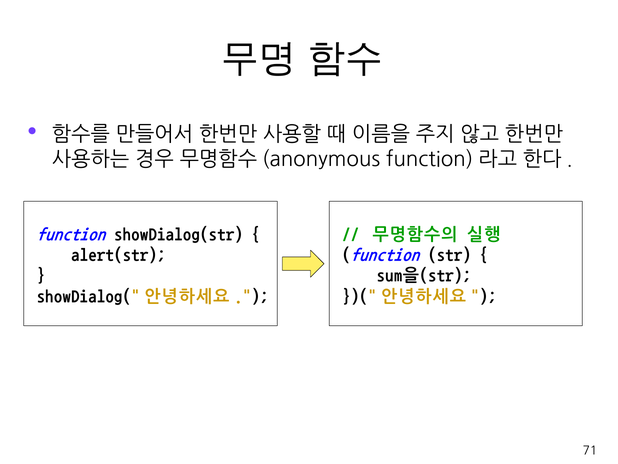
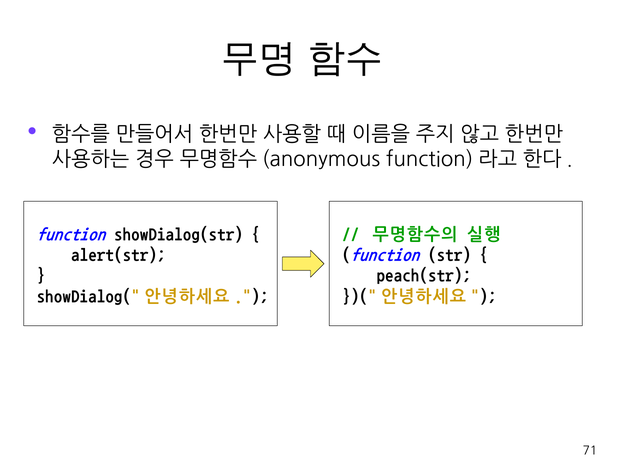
sum을(str: sum을(str -> peach(str (424, 275)
